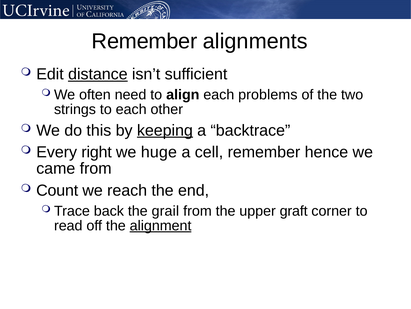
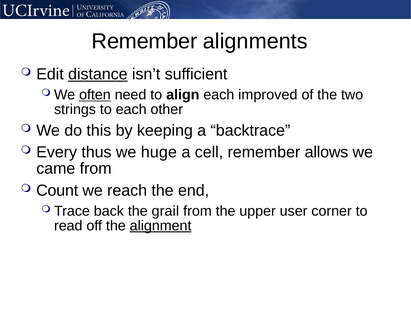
often underline: none -> present (95, 95)
problems: problems -> improved (268, 95)
keeping underline: present -> none (165, 130)
right: right -> thus (97, 152)
hence: hence -> allows (327, 152)
graft: graft -> user (294, 211)
